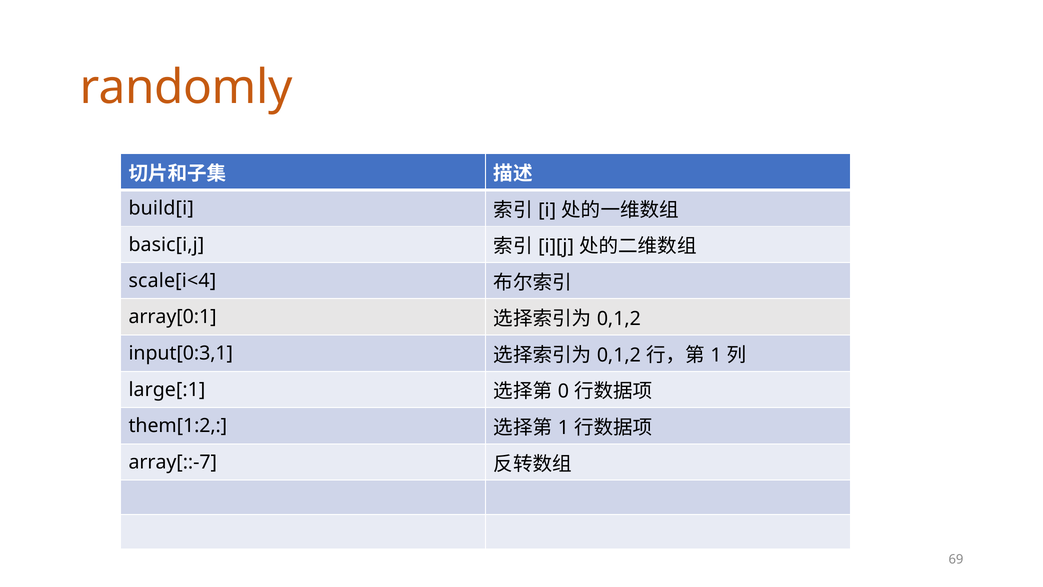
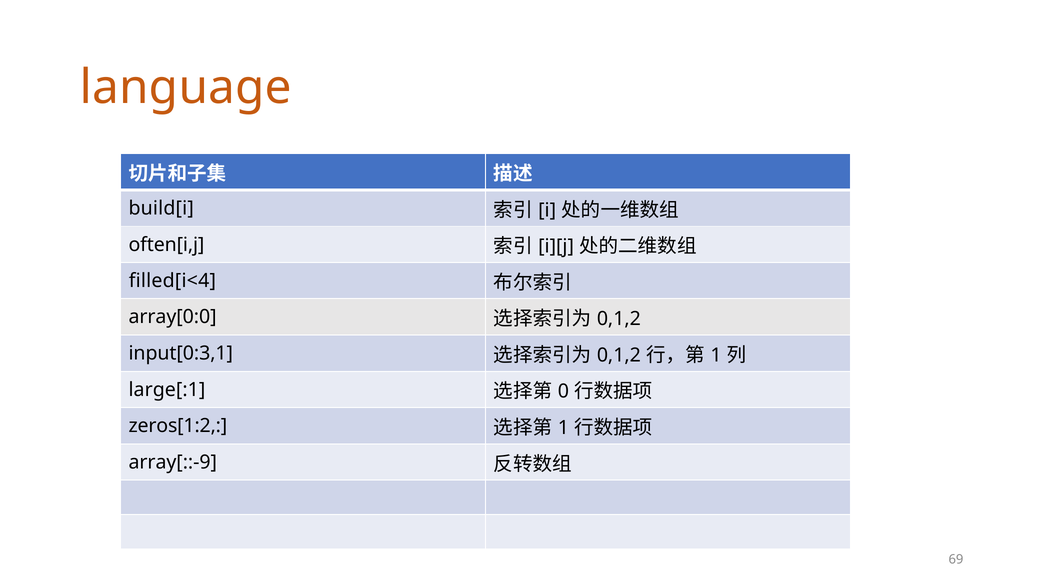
randomly: randomly -> language (186, 88)
basic[i,j: basic[i,j -> often[i,j (166, 244)
scale[i<4: scale[i<4 -> filled[i<4 (172, 281)
array[0:1: array[0:1 -> array[0:0 (173, 317)
them[1:2: them[1:2 -> zeros[1:2 (178, 426)
array[::-7: array[::-7 -> array[::-9 (173, 462)
